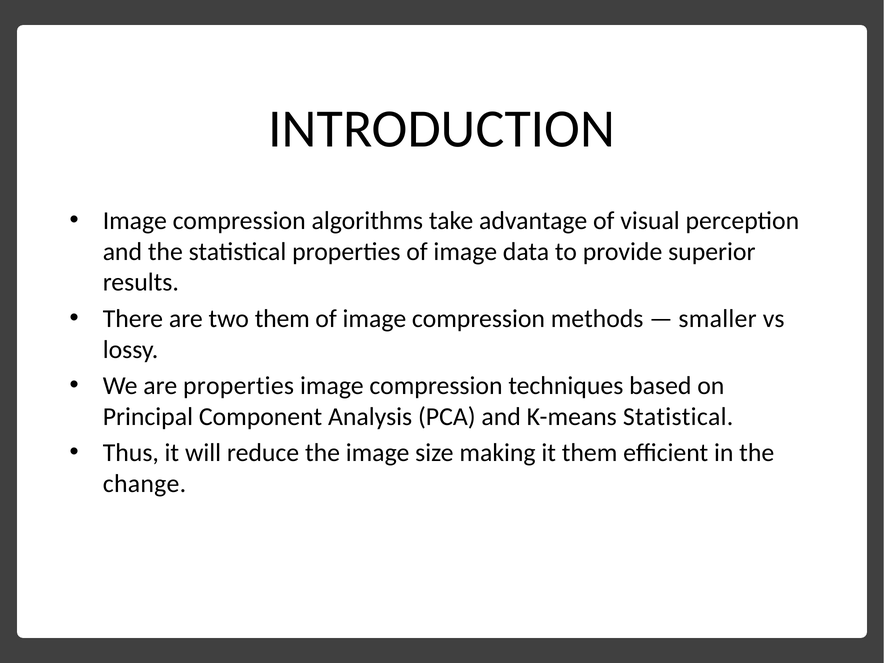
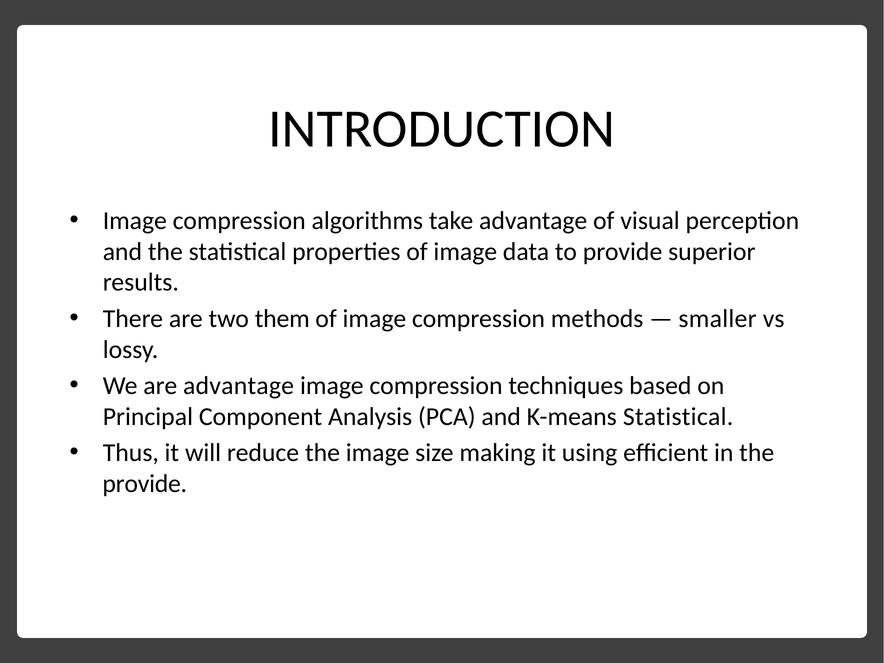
are properties: properties -> advantage (239, 386)
it them: them -> using (590, 453)
change: change -> provide (145, 484)
